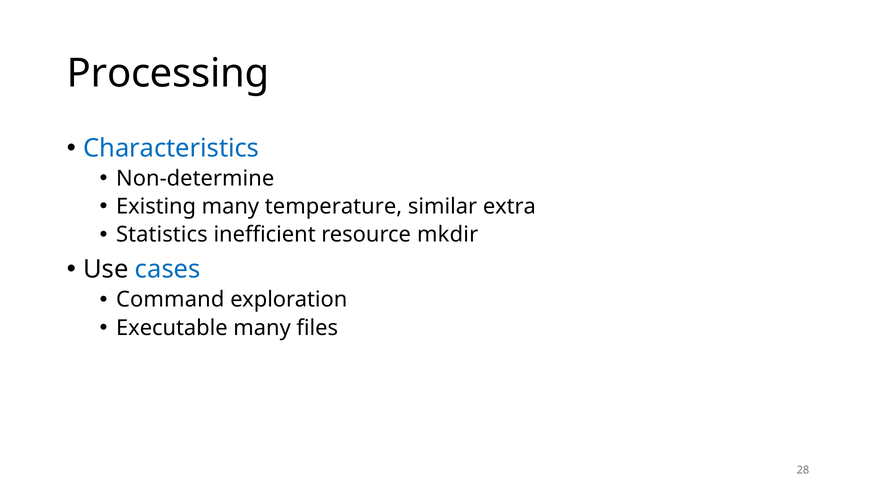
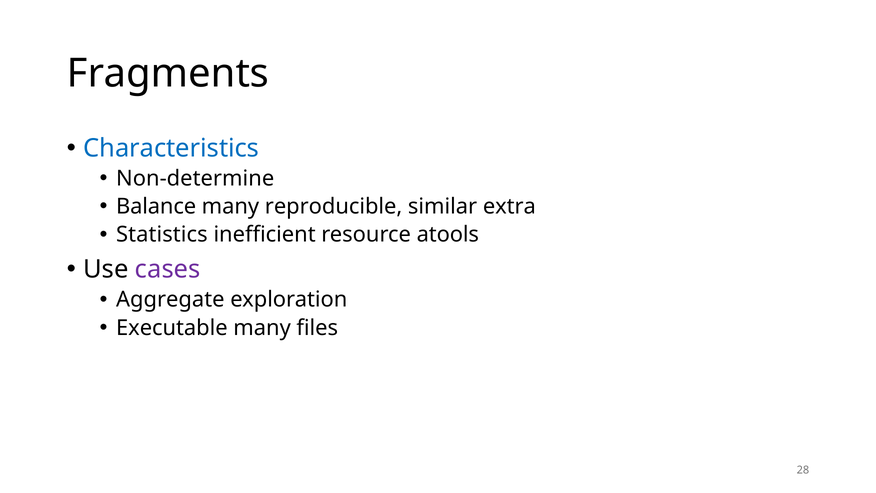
Processing: Processing -> Fragments (168, 74)
Existing: Existing -> Balance (156, 206)
temperature: temperature -> reproducible (334, 206)
mkdir: mkdir -> atools (448, 235)
cases colour: blue -> purple (168, 269)
Command: Command -> Aggregate (170, 300)
